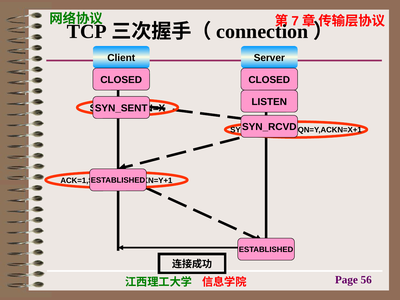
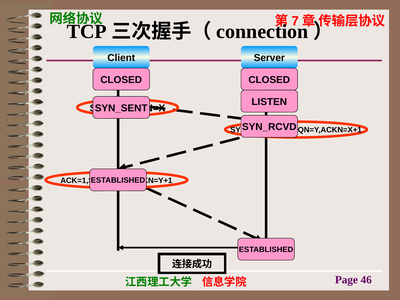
56: 56 -> 46 (366, 280)
